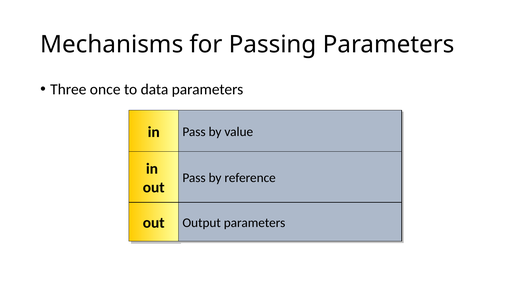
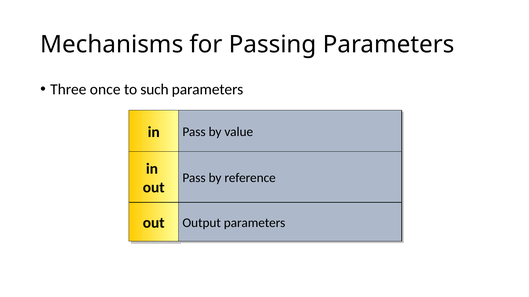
data: data -> such (155, 89)
